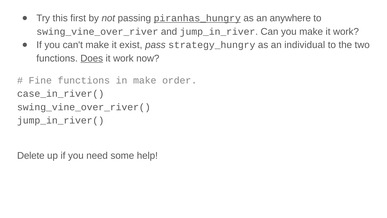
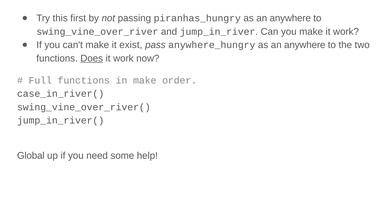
piranhas_hungry underline: present -> none (197, 18)
strategy_hungry: strategy_hungry -> anywhere_hungry (212, 45)
individual: individual -> anywhere (305, 45)
Fine: Fine -> Full (40, 80)
Delete: Delete -> Global (31, 156)
